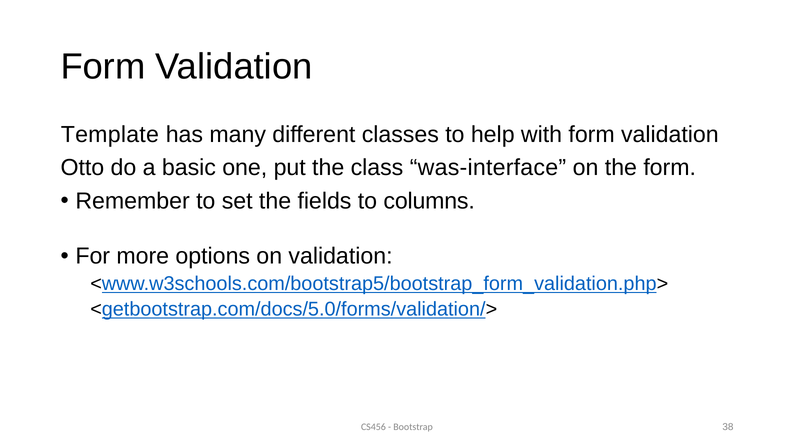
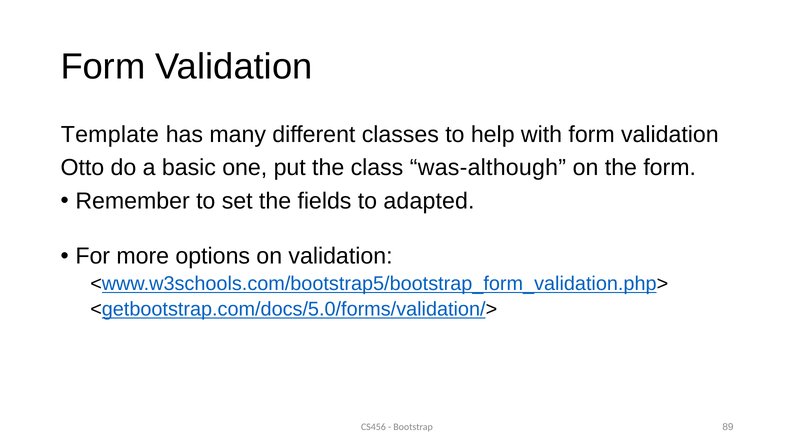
was-interface: was-interface -> was-although (488, 168)
columns: columns -> adapted (429, 201)
38: 38 -> 89 (728, 427)
